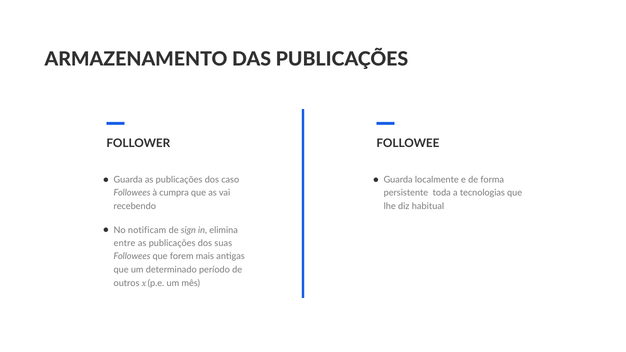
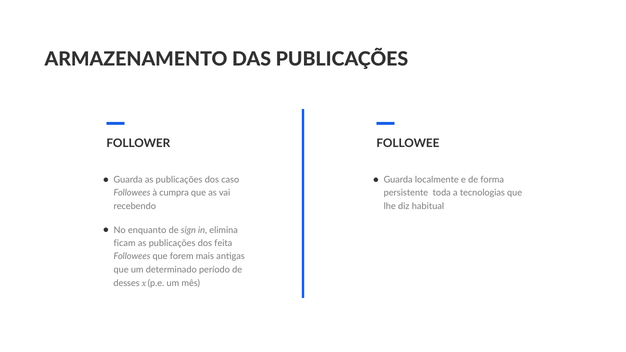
notificam: notificam -> enquanto (147, 230)
entre: entre -> ficam (125, 243)
suas: suas -> feita (223, 243)
outros: outros -> desses (127, 283)
